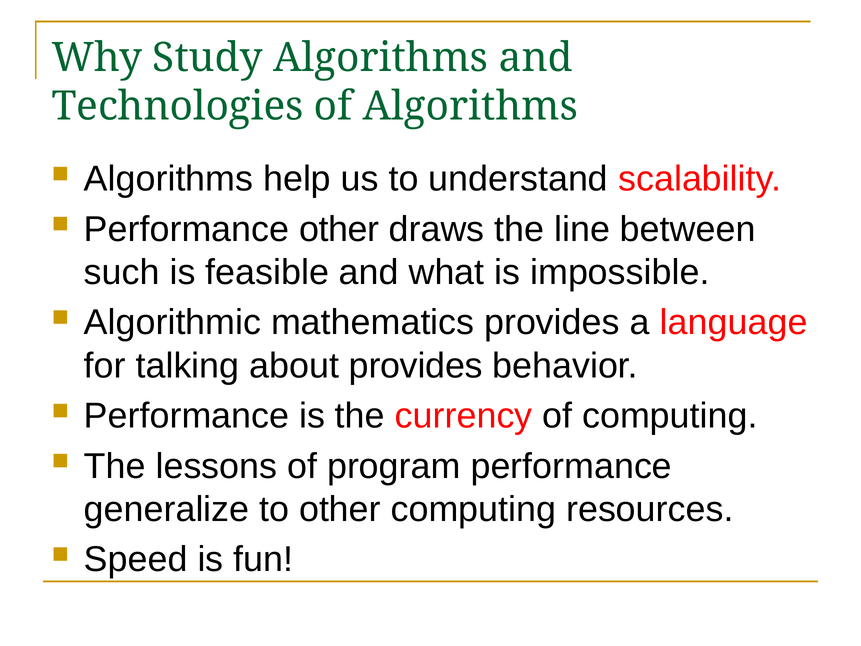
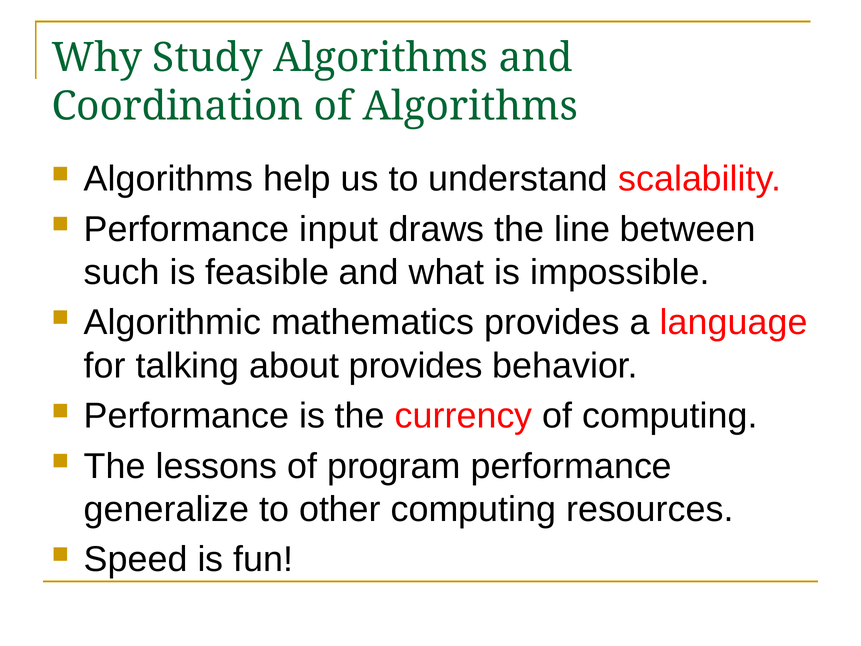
Technologies: Technologies -> Coordination (178, 106)
Performance other: other -> input (339, 229)
